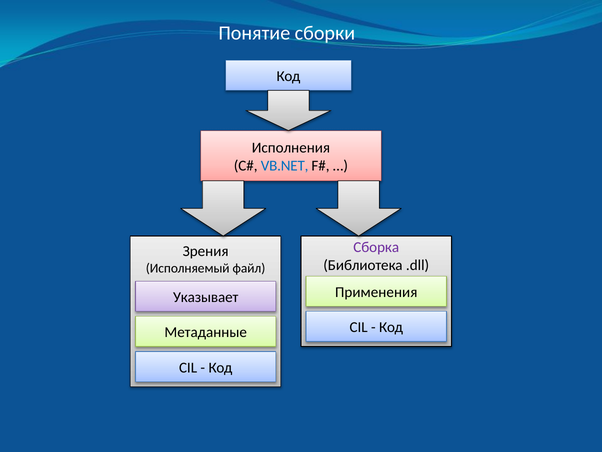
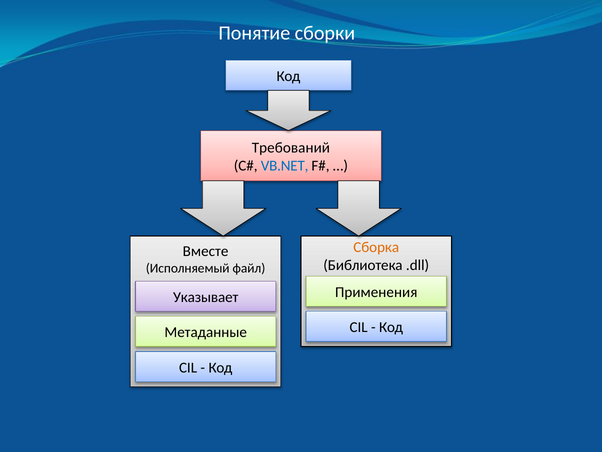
Исполнения: Исполнения -> Требований (291, 148)
Сборка colour: purple -> orange (376, 247)
Зрения: Зрения -> Вместе (206, 251)
